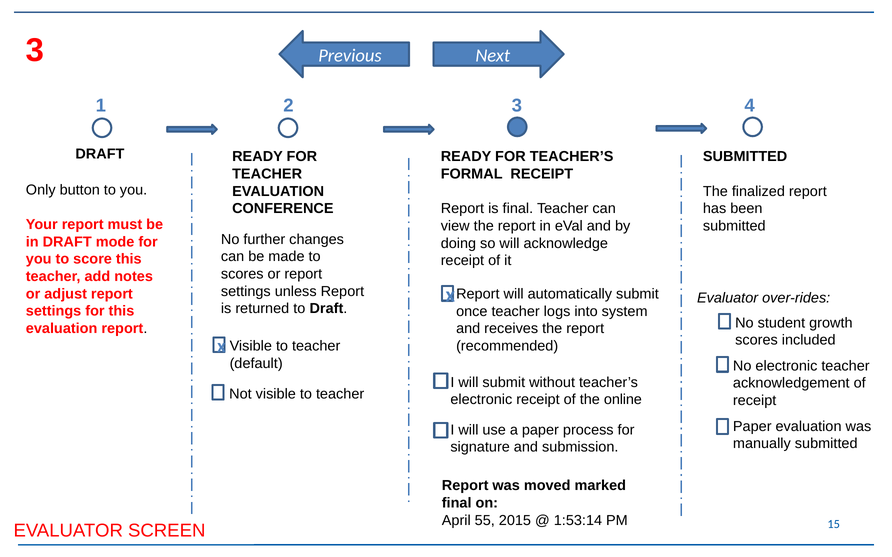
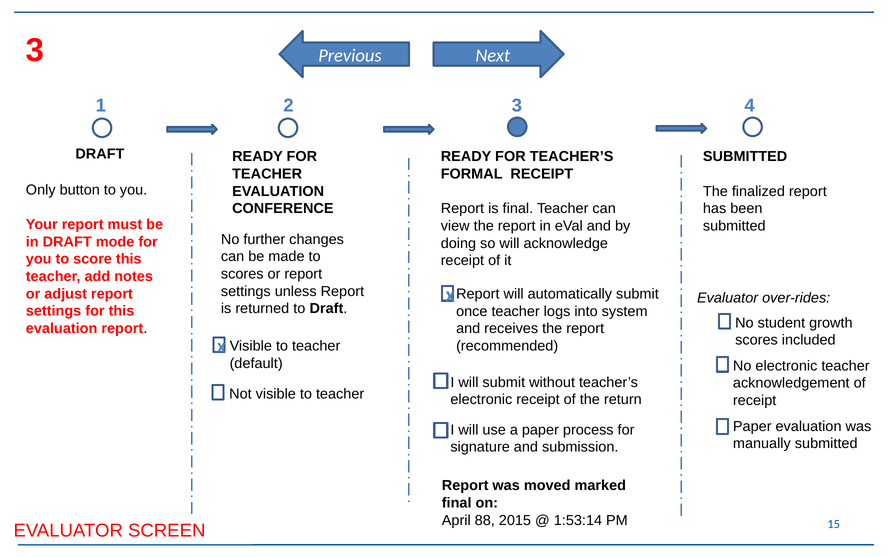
online: online -> return (623, 400)
55: 55 -> 88 (485, 521)
